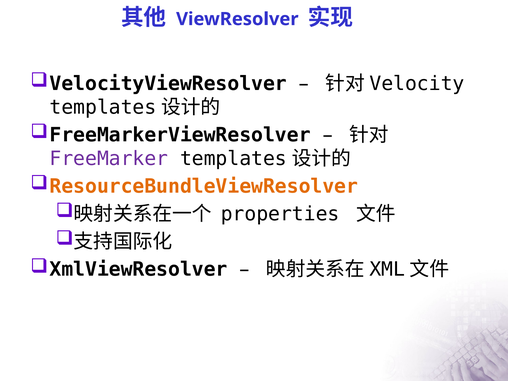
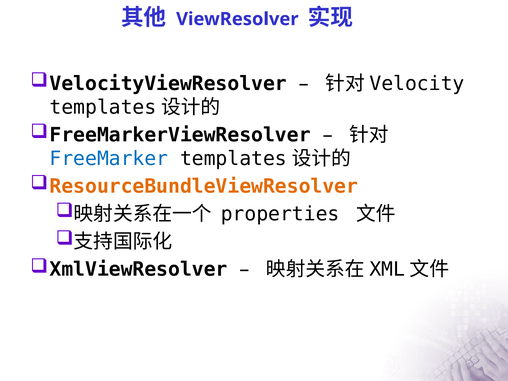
FreeMarker colour: purple -> blue (109, 159)
